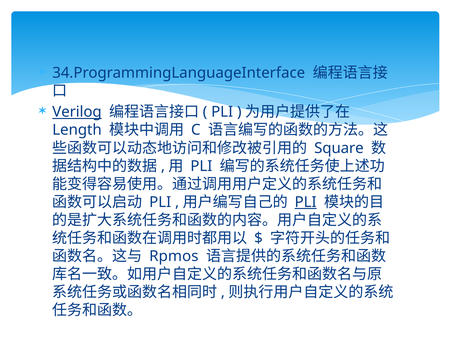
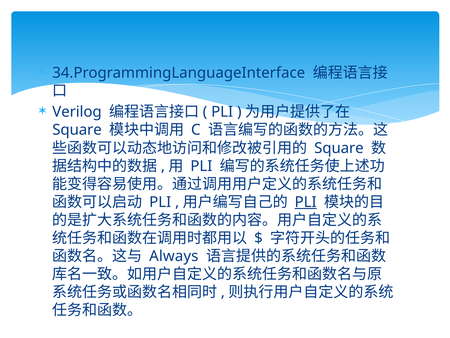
Verilog underline: present -> none (77, 112)
Length: Length -> Square (77, 130)
Rpmos: Rpmos -> Always (174, 256)
